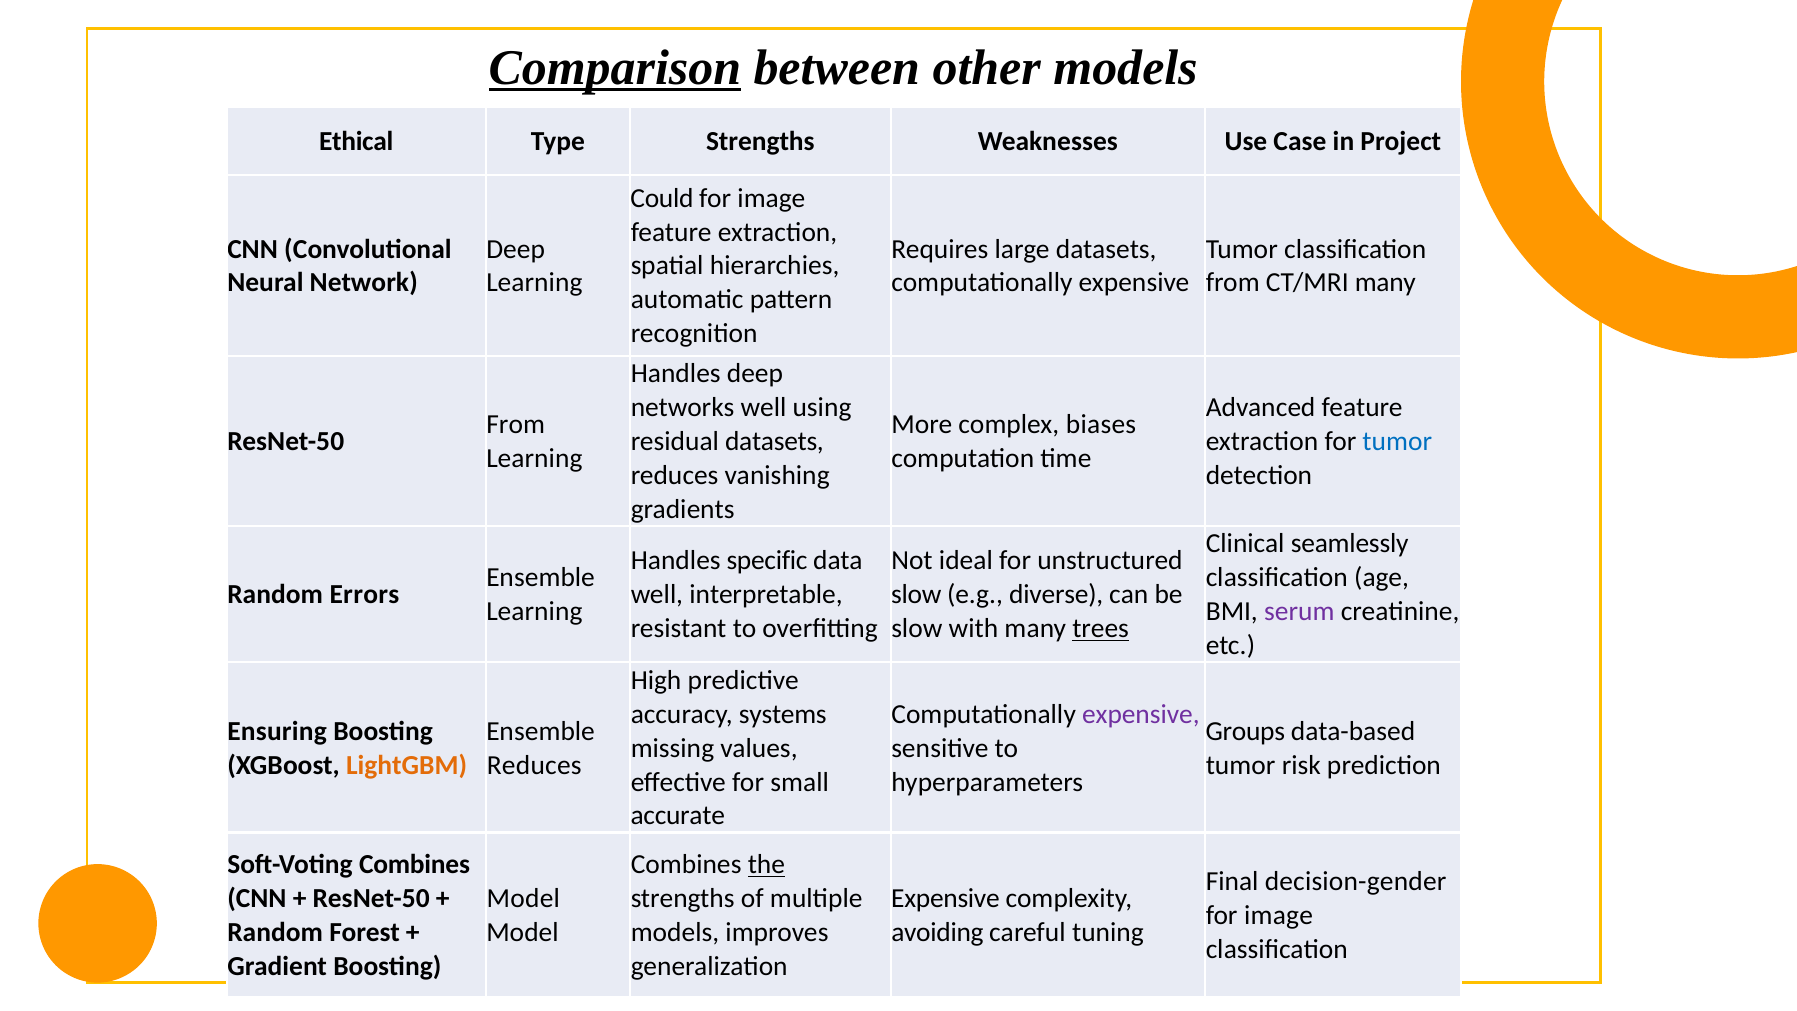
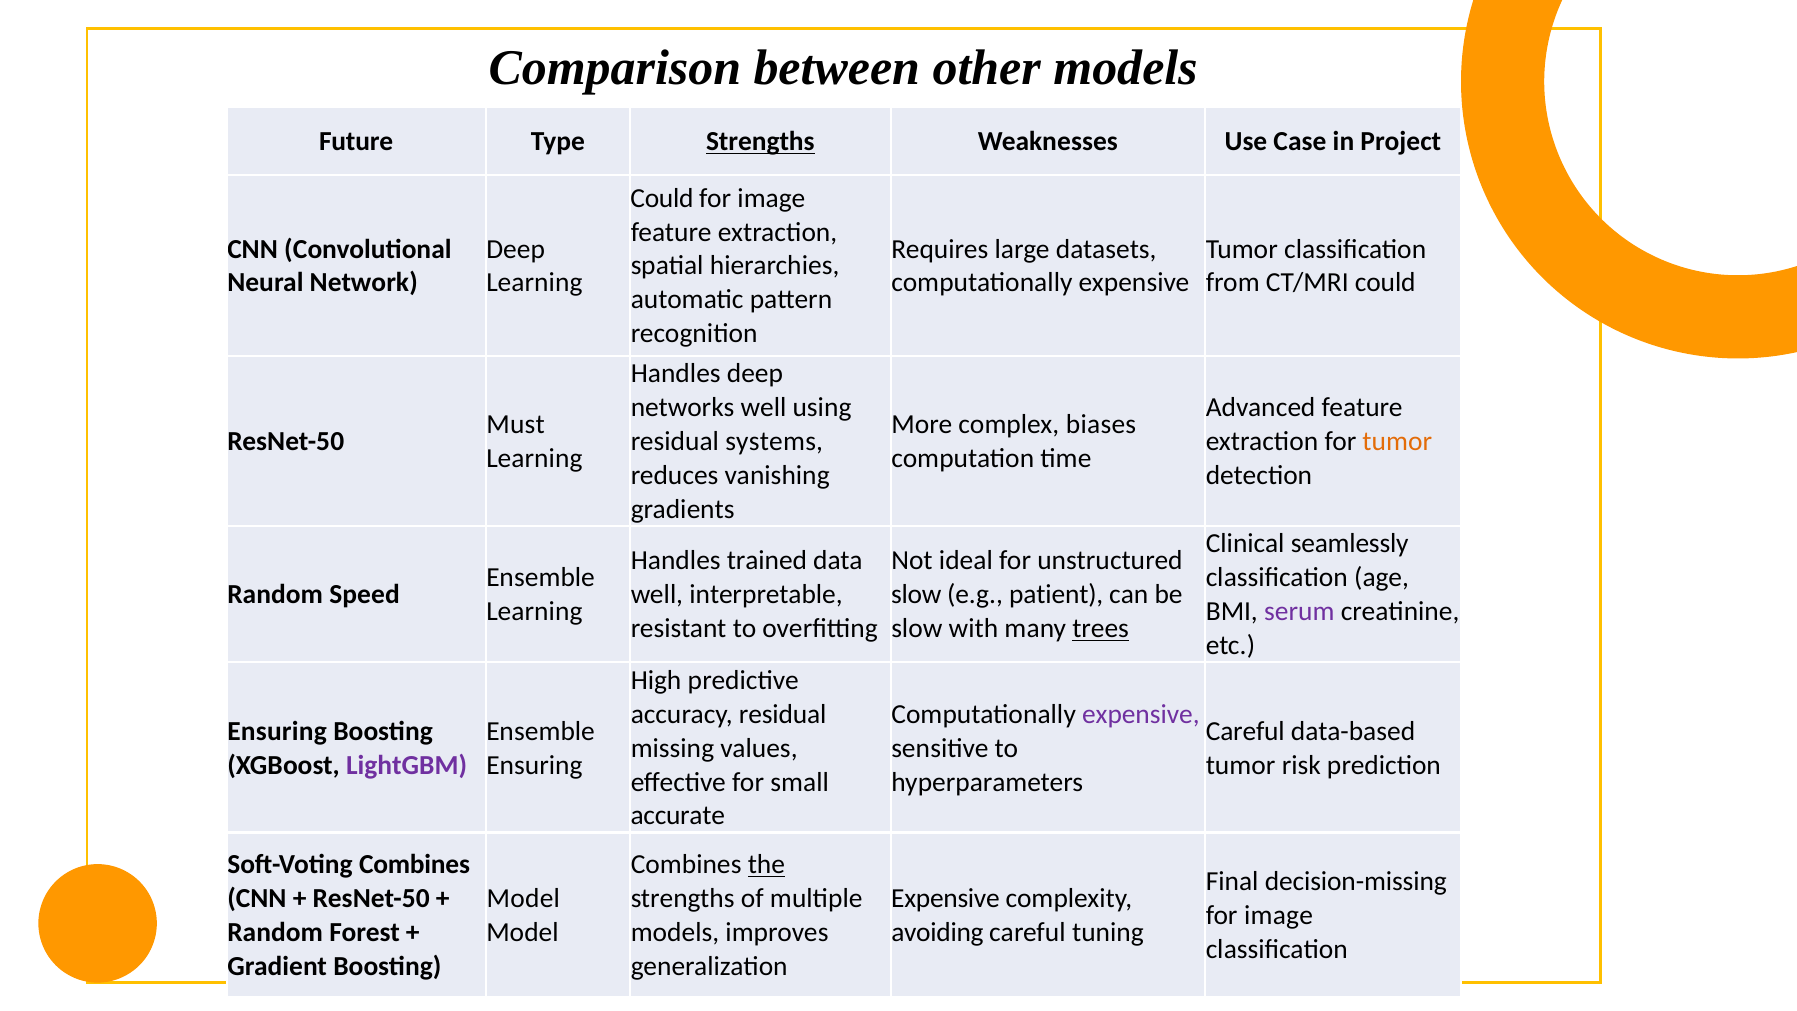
Comparison underline: present -> none (615, 68)
Ethical: Ethical -> Future (356, 142)
Strengths underline: none -> present (760, 142)
CT/MRI many: many -> could (1385, 283)
From: From -> Must (516, 424)
residual datasets: datasets -> systems (774, 441)
tumor colour: blue -> orange (1397, 441)
specific: specific -> trained (767, 561)
Errors: Errors -> Speed (364, 595)
diverse: diverse -> patient (1056, 595)
accuracy systems: systems -> residual (783, 714)
Groups: Groups -> Careful (1245, 731)
LightGBM colour: orange -> purple (407, 765)
Reduces: Reduces -> Ensuring (534, 765)
decision-gender: decision-gender -> decision-missing (1356, 882)
